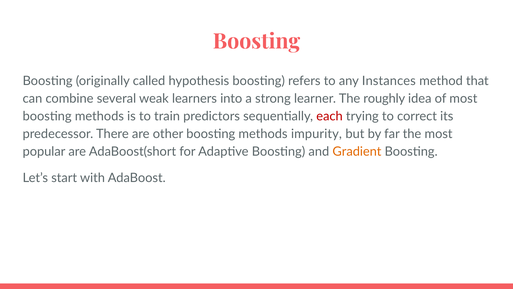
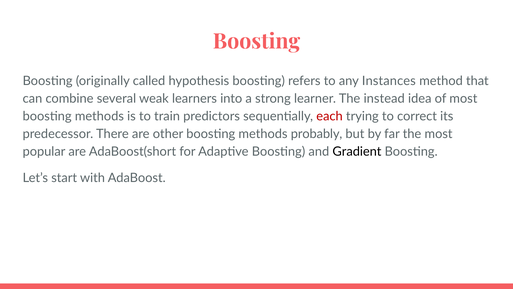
roughly: roughly -> instead (384, 98)
impurity: impurity -> probably (317, 134)
Gradient colour: orange -> black (357, 151)
